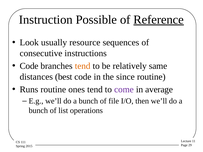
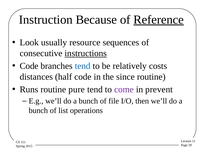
Possible: Possible -> Because (96, 20)
instructions underline: none -> present (86, 53)
tend colour: orange -> blue (83, 66)
same: same -> costs (158, 66)
best: best -> half (64, 77)
ones: ones -> pure (77, 90)
average: average -> prevent (159, 90)
